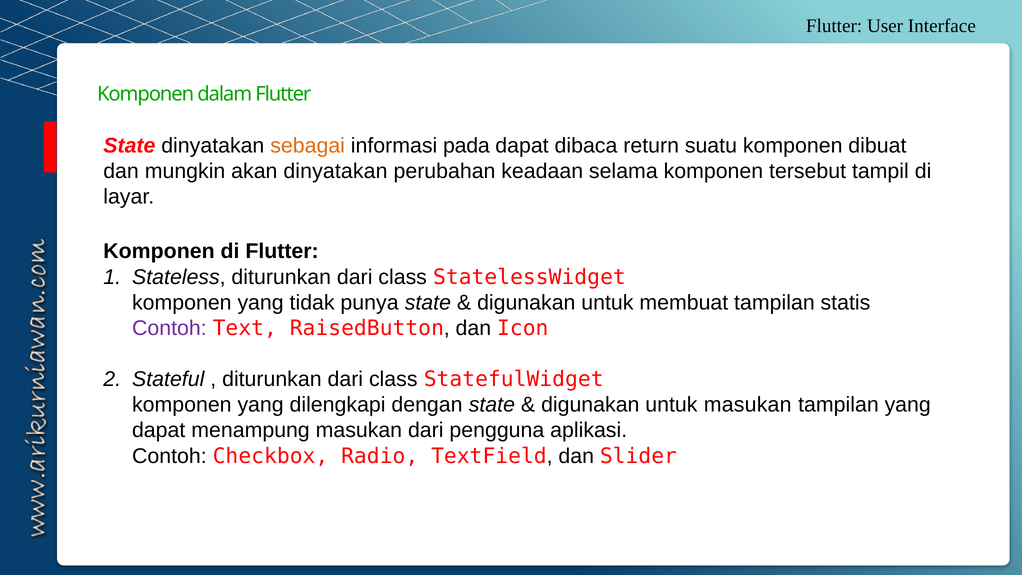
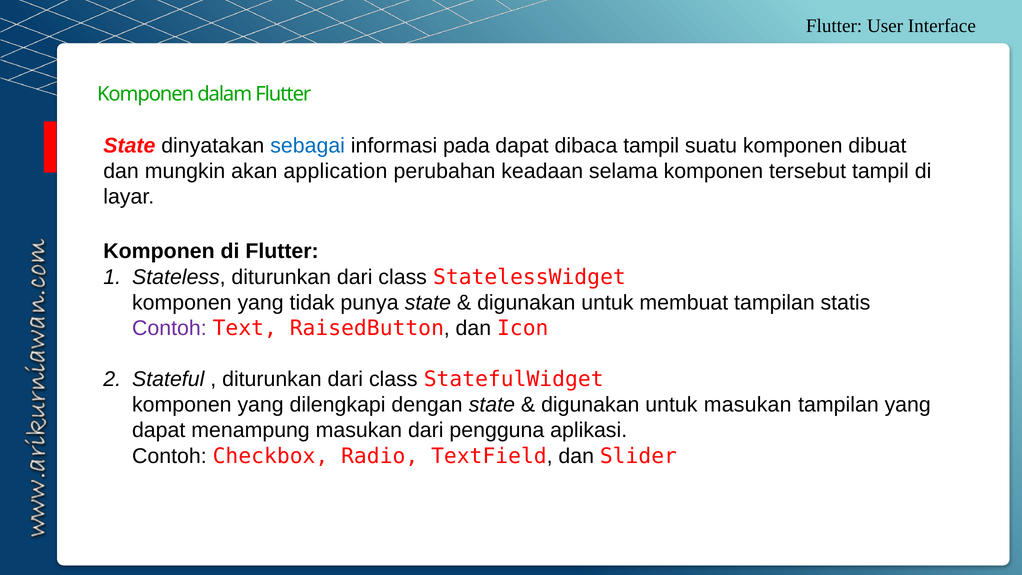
sebagai colour: orange -> blue (308, 146)
dibaca return: return -> tampil (651, 146)
akan dinyatakan: dinyatakan -> application (335, 171)
